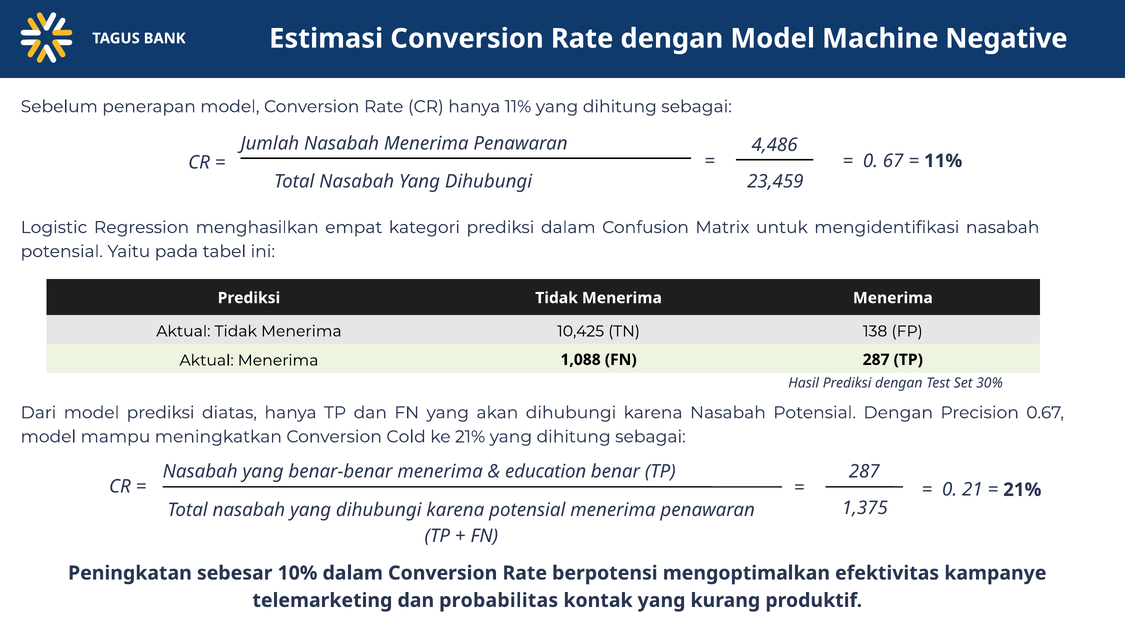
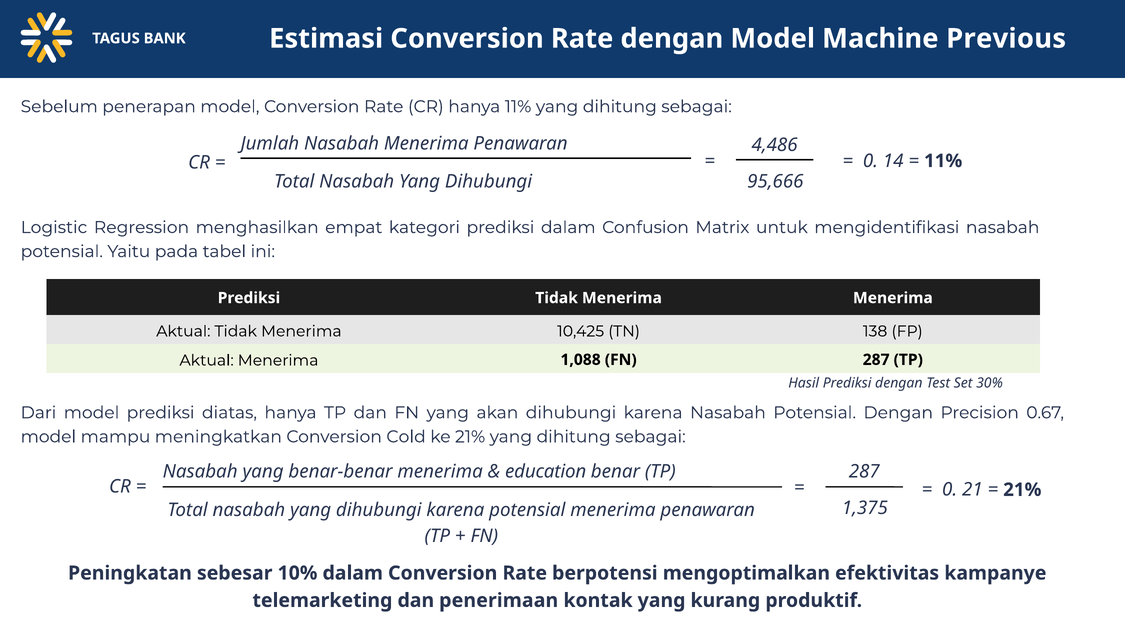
Negative: Negative -> Previous (1006, 39)
67: 67 -> 14 (893, 161)
23,459: 23,459 -> 95,666 (775, 181)
probabilitas: probabilitas -> penerimaan (499, 600)
